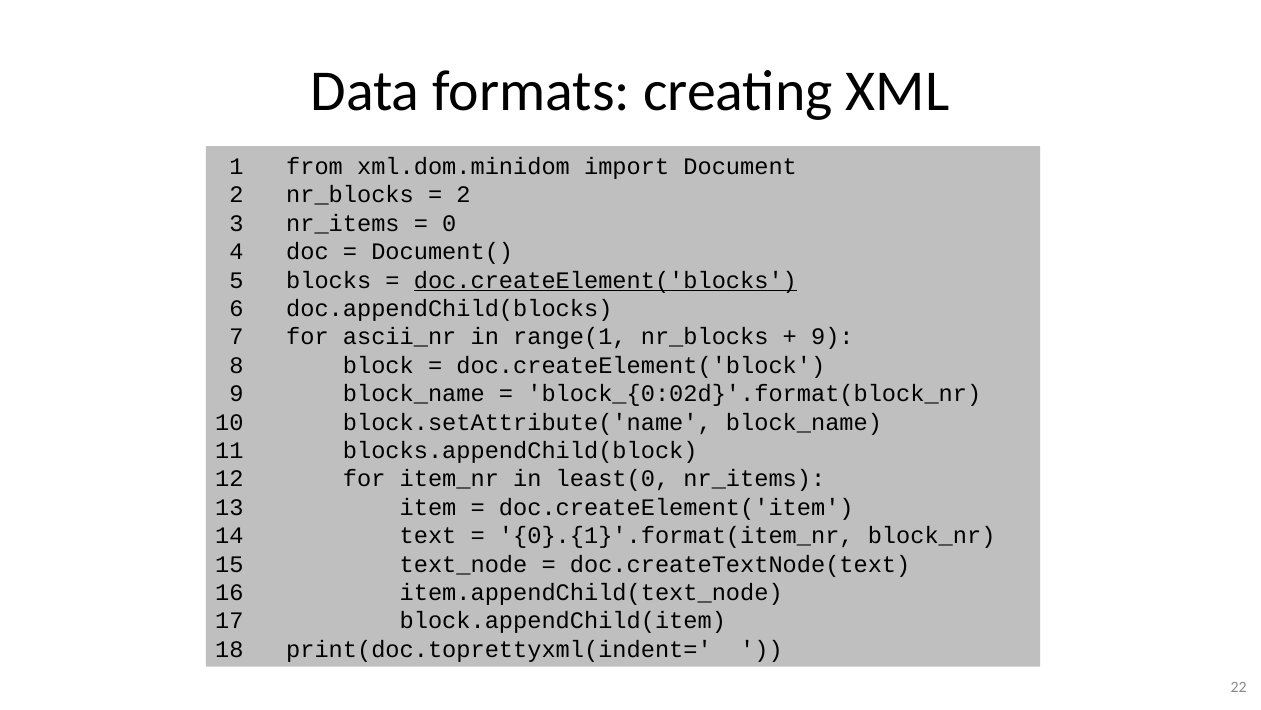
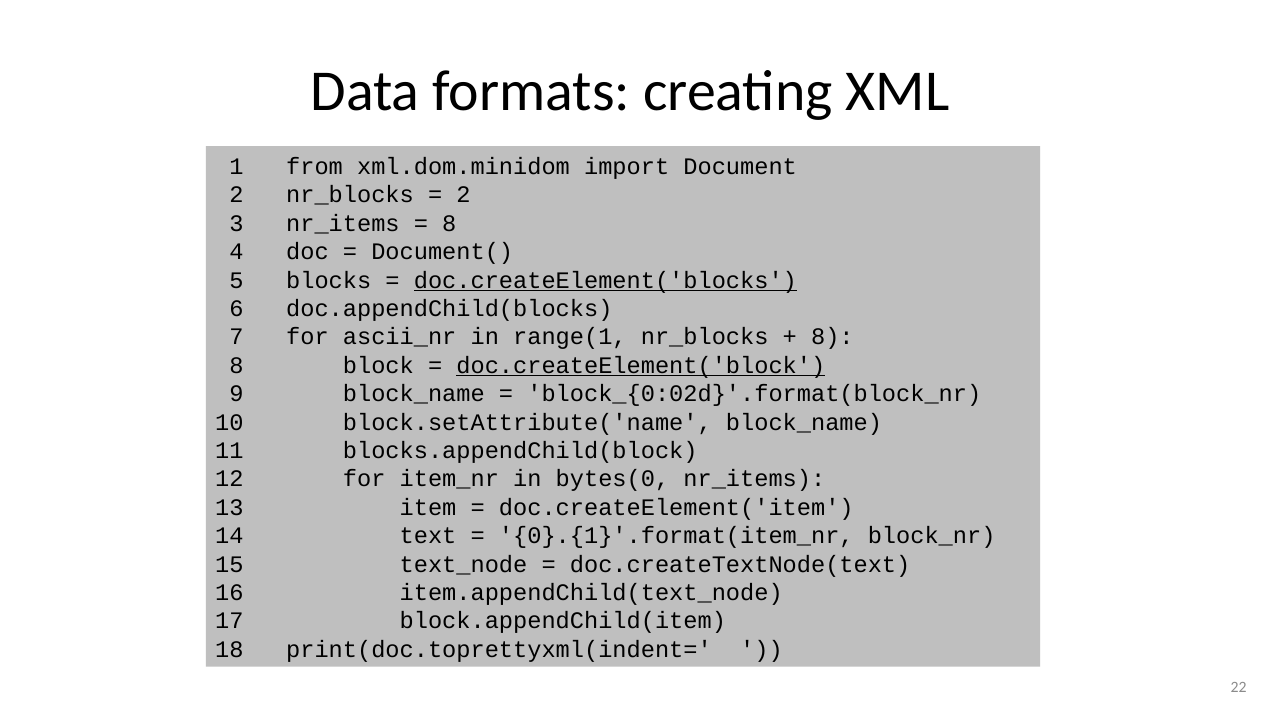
0: 0 -> 8 (449, 223)
9: 9 -> 8 (832, 337)
doc.createElement('block underline: none -> present (641, 365)
least(0: least(0 -> bytes(0 (612, 479)
